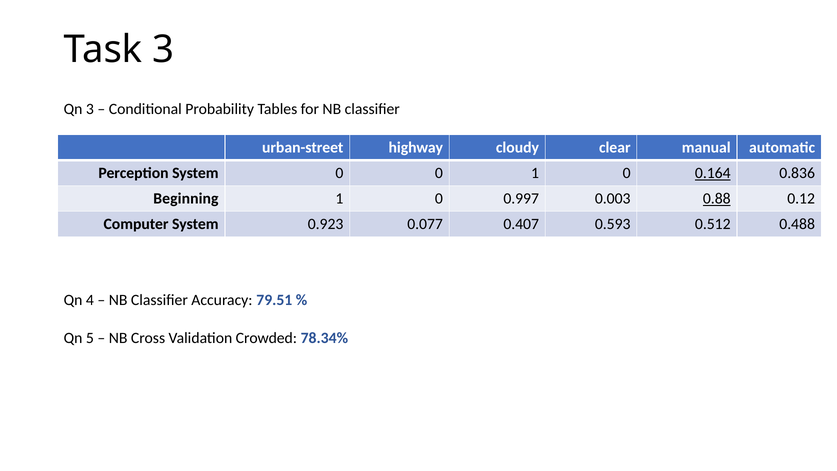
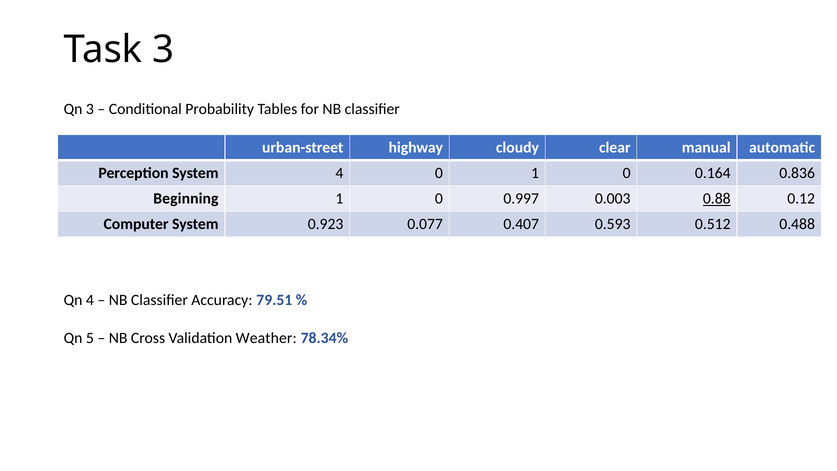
System 0: 0 -> 4 (339, 173)
0.164 underline: present -> none (713, 173)
Crowded: Crowded -> Weather (266, 338)
